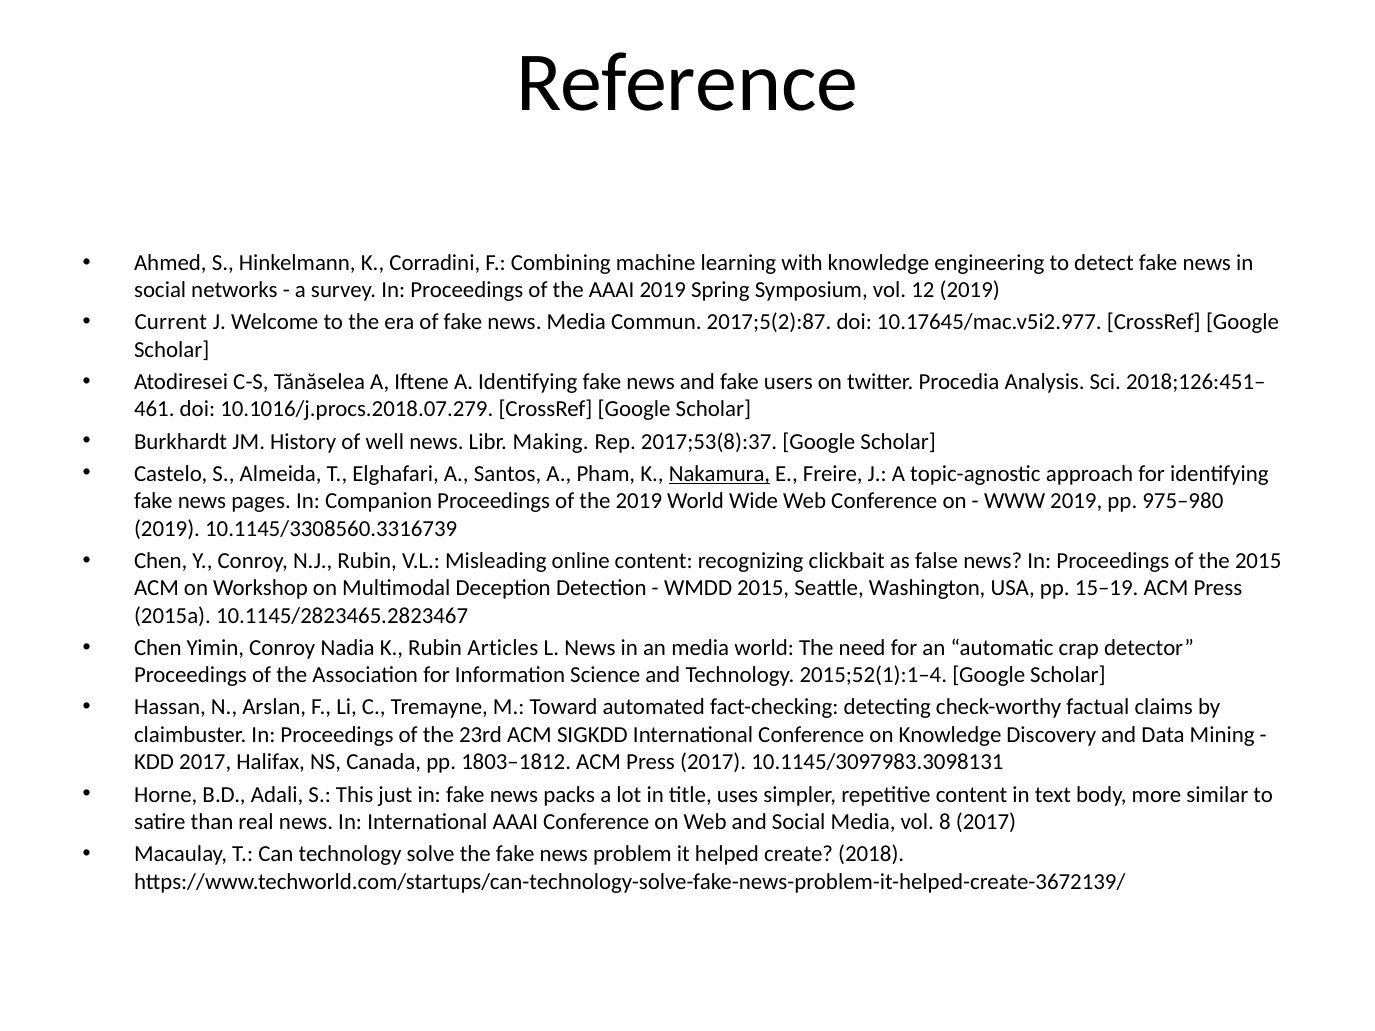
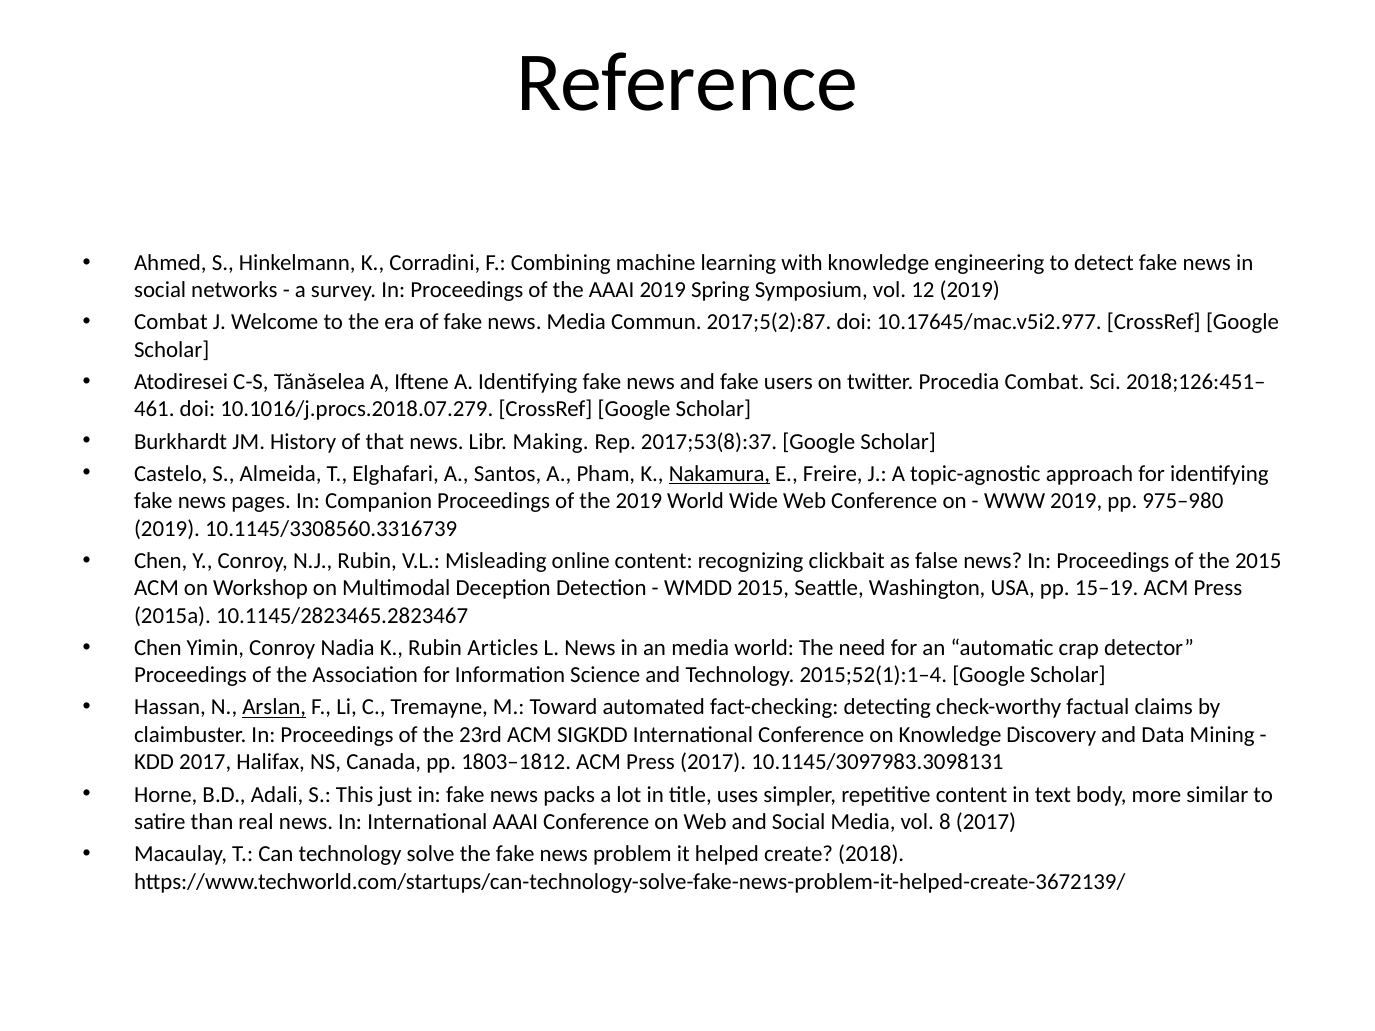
Current: Current -> Combat (171, 322)
Procedia Analysis: Analysis -> Combat (1044, 382)
well: well -> that (385, 442)
Arslan underline: none -> present (274, 708)
